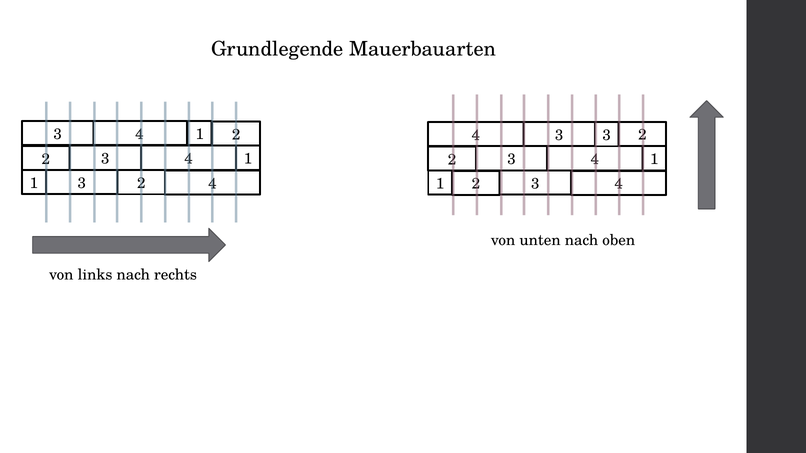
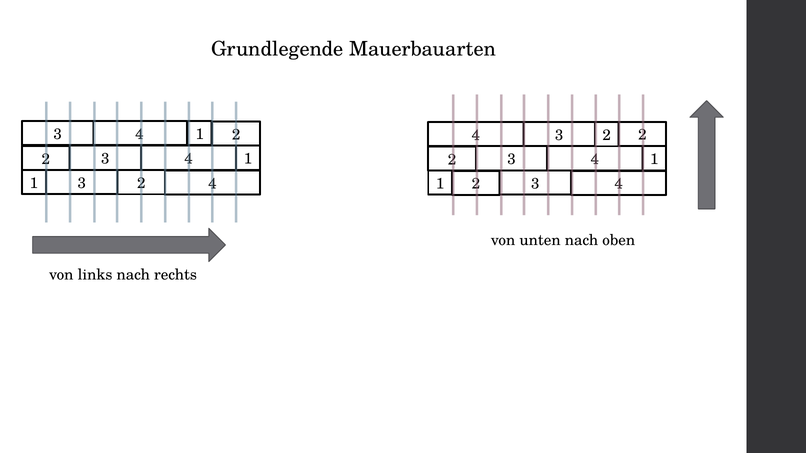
3 3: 3 -> 2 (607, 135)
